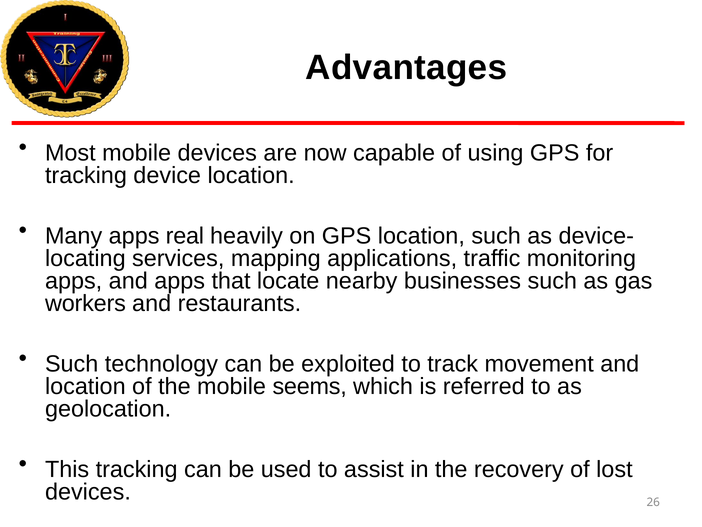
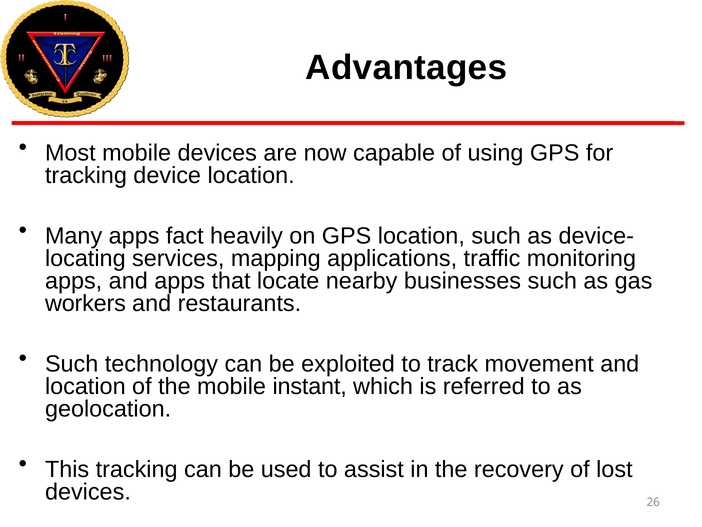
real: real -> fact (185, 236)
seems: seems -> instant (310, 386)
